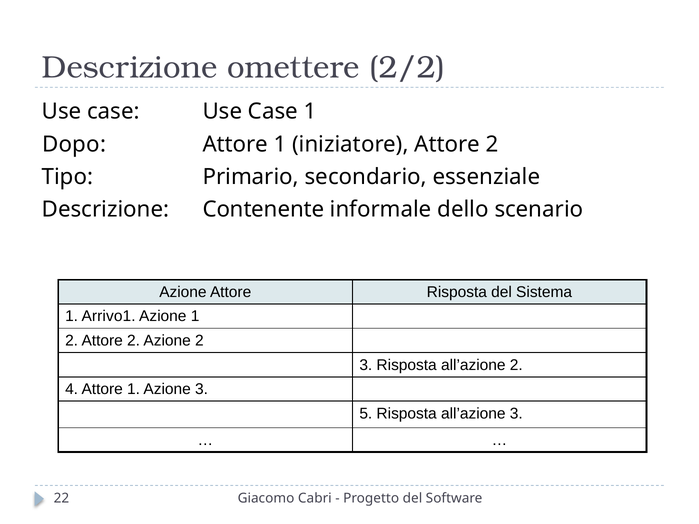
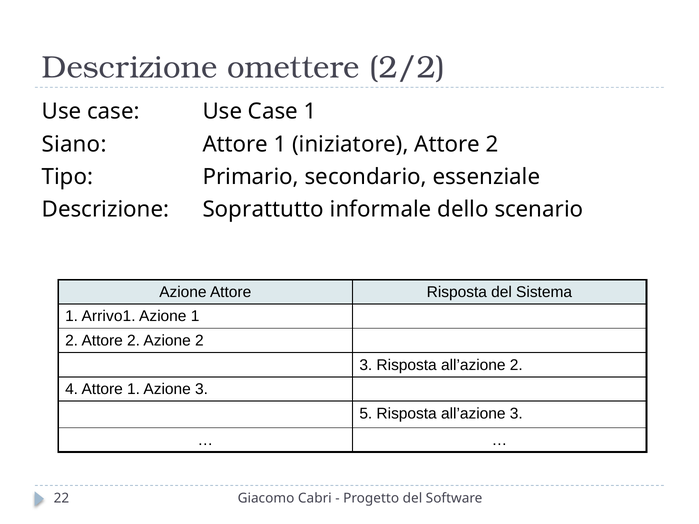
Dopo: Dopo -> Siano (74, 144)
Contenente: Contenente -> Soprattutto (263, 209)
